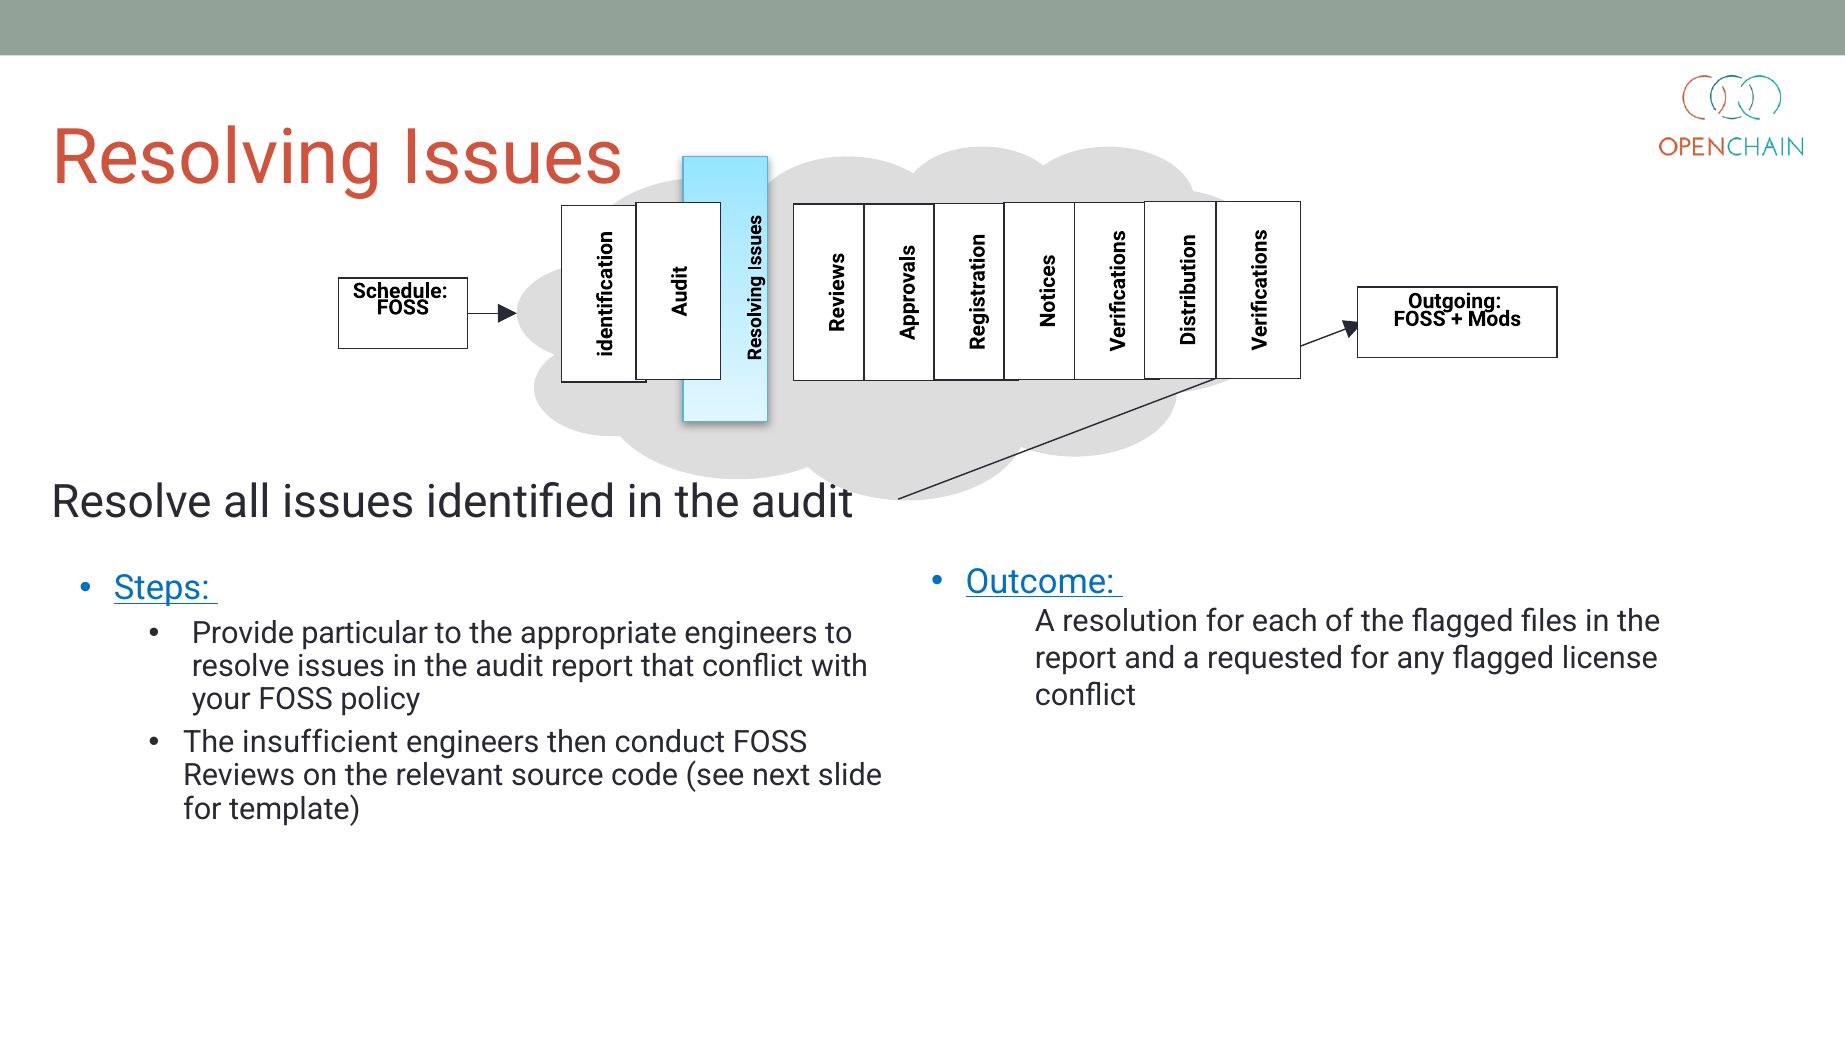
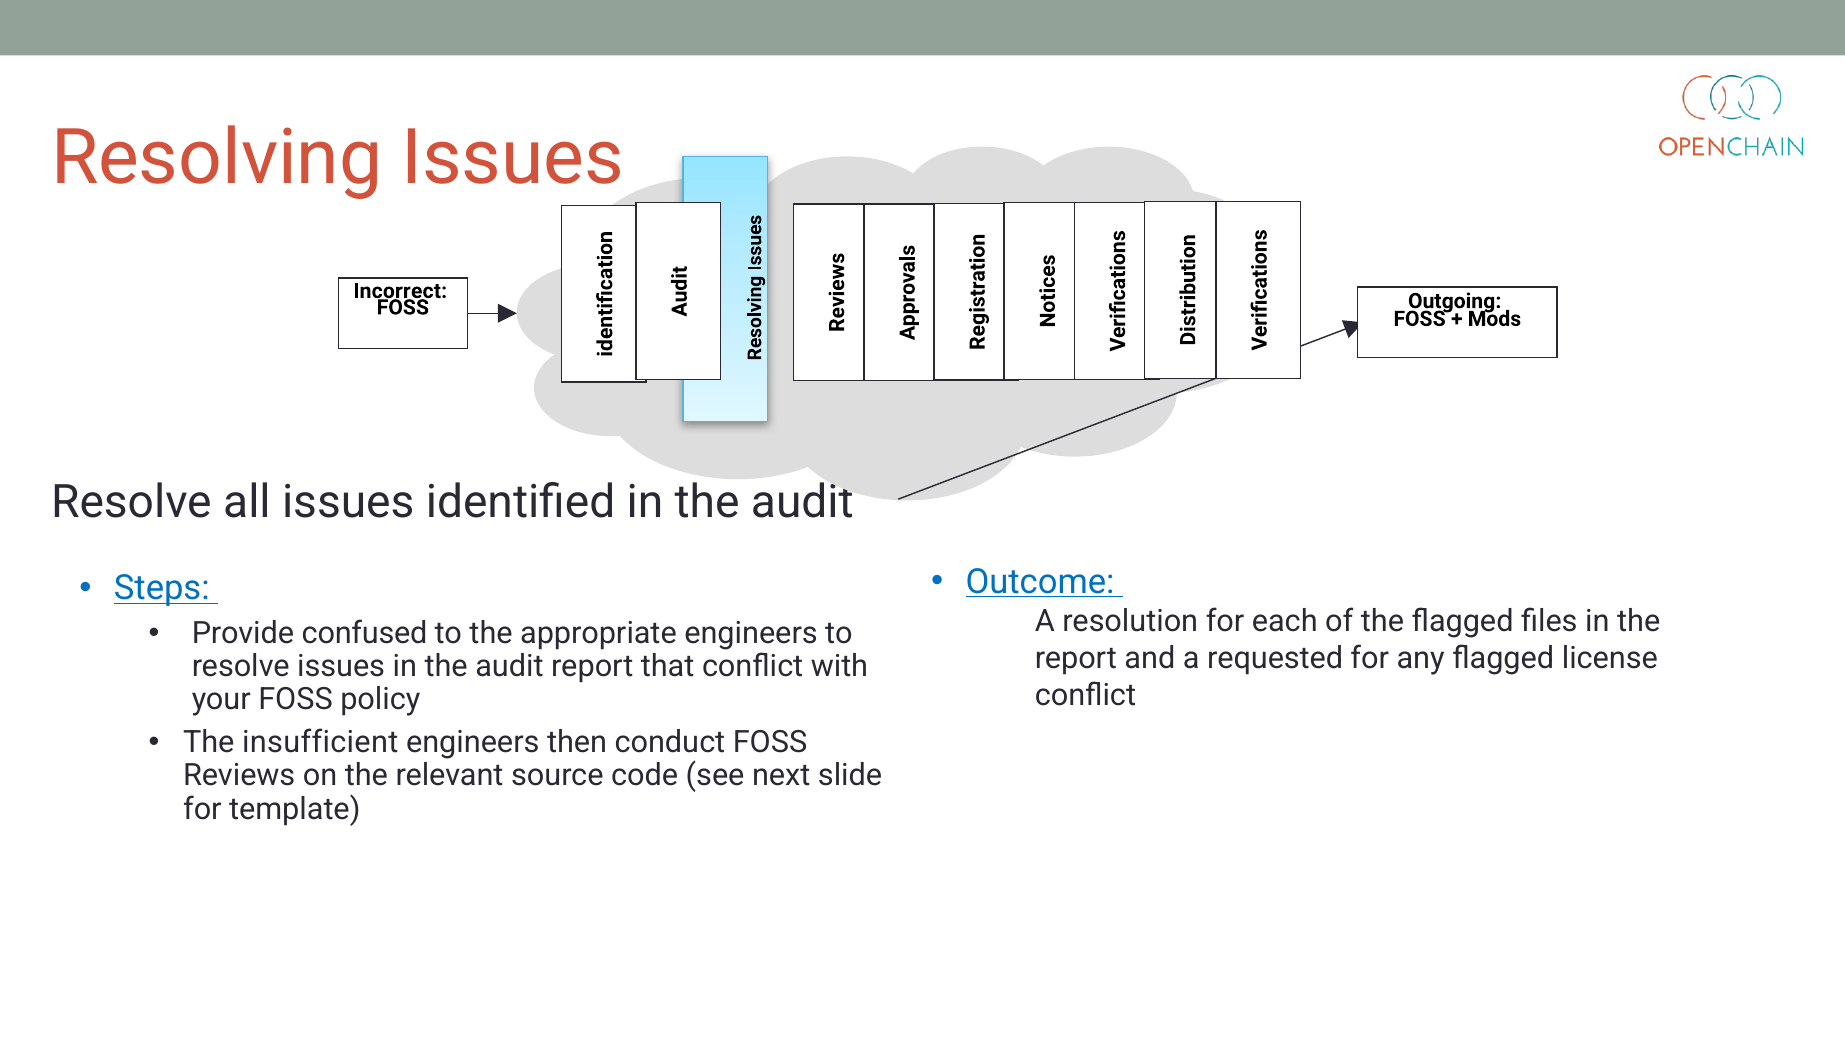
Schedule: Schedule -> Incorrect (400, 291)
particular: particular -> confused (365, 633)
